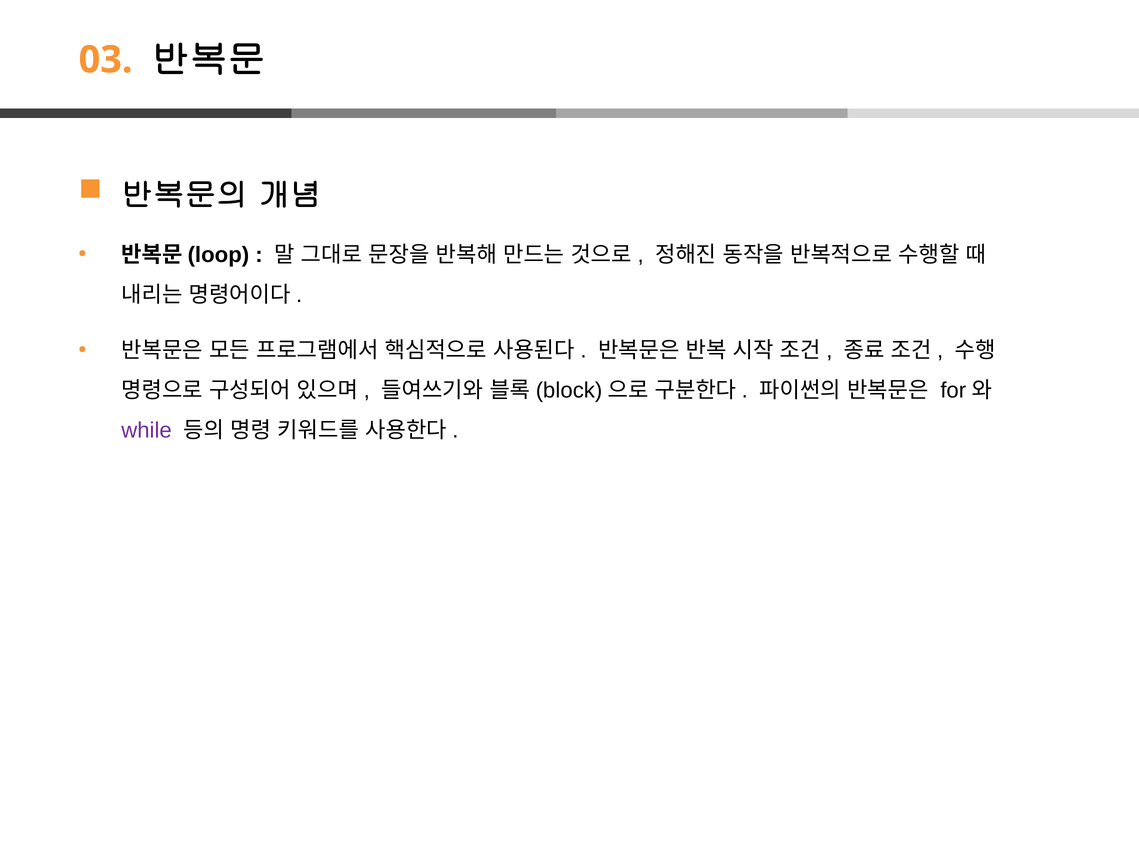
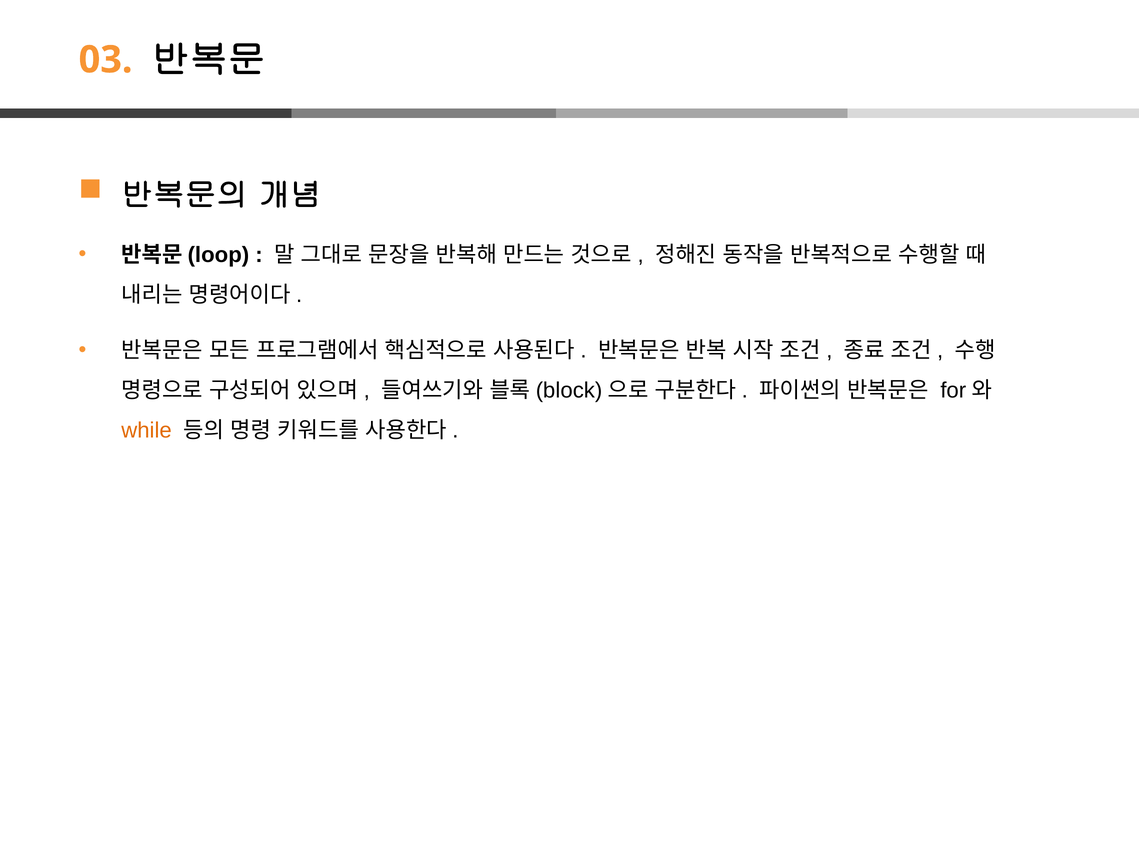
while colour: purple -> orange (147, 430)
